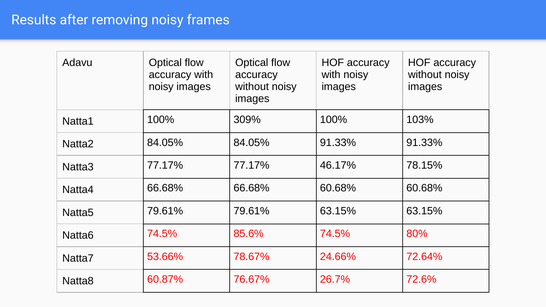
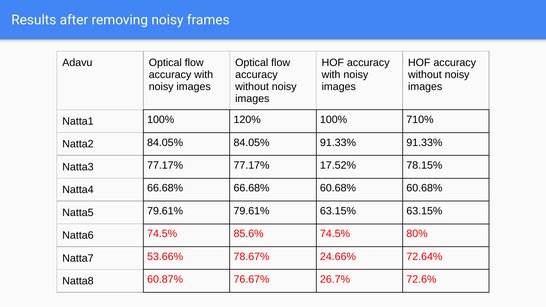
309%: 309% -> 120% (247, 120)
103%: 103% -> 710% (420, 120)
46.17%: 46.17% -> 17.52% (338, 165)
